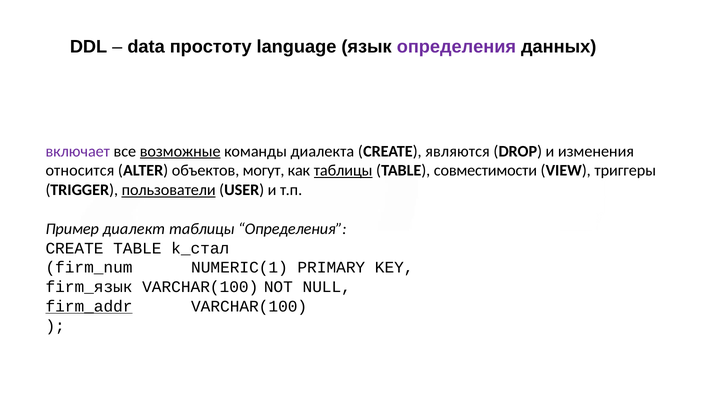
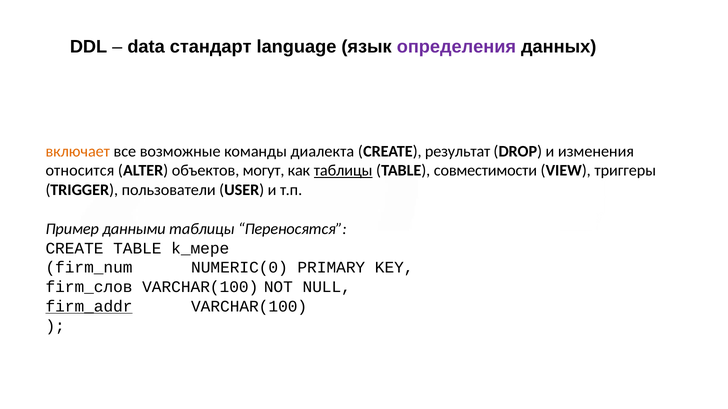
простоту: простоту -> стандарт (211, 47)
включает colour: purple -> orange (78, 151)
возможные underline: present -> none (180, 151)
являются: являются -> результат (458, 151)
пользователи underline: present -> none (169, 190)
диалект: диалект -> данными (134, 229)
таблицы Определения: Определения -> Переносятся (292, 229)
k_стал: k_стал -> k_мере (200, 248)
NUMERIC(1: NUMERIC(1 -> NUMERIC(0 (239, 268)
firm_язык: firm_язык -> firm_слов (89, 287)
